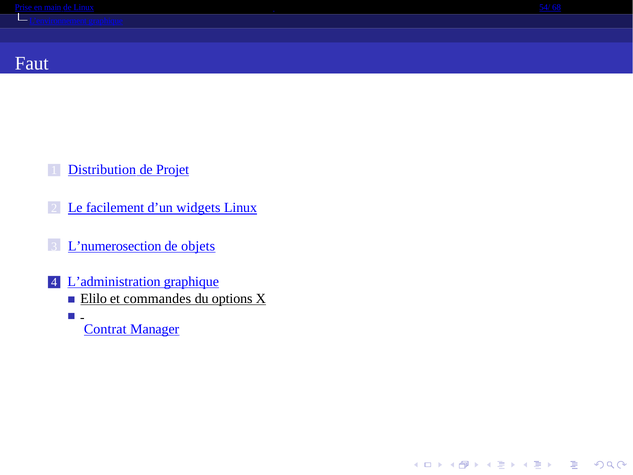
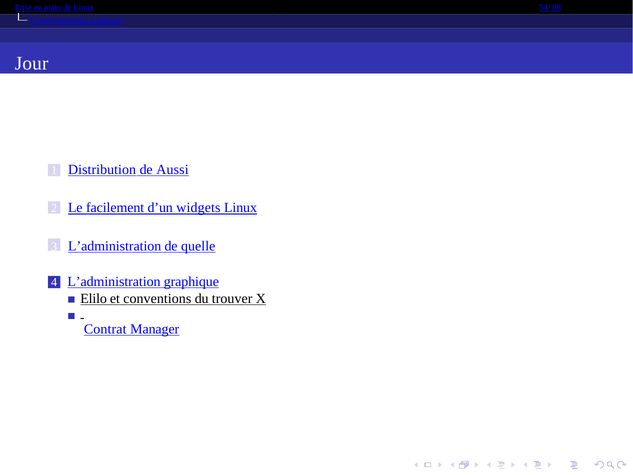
Faut: Faut -> Jour (32, 63)
Projet: Projet -> Aussi (172, 169)
L’numerosection: L’numerosection -> L’administration (115, 246)
objets: objets -> quelle (198, 246)
commandes: commandes -> conventions (157, 299)
options: options -> trouver (232, 299)
